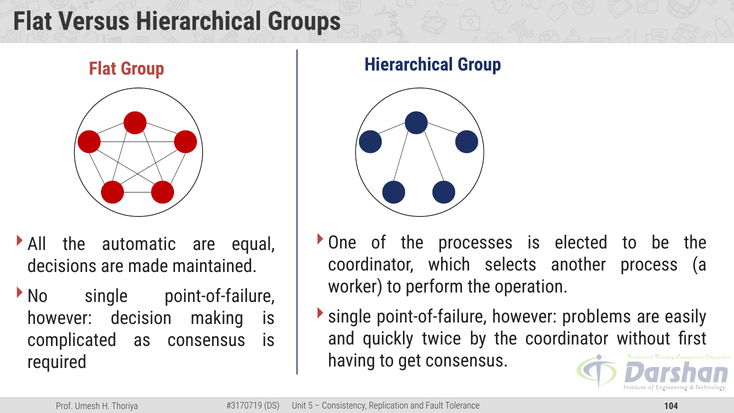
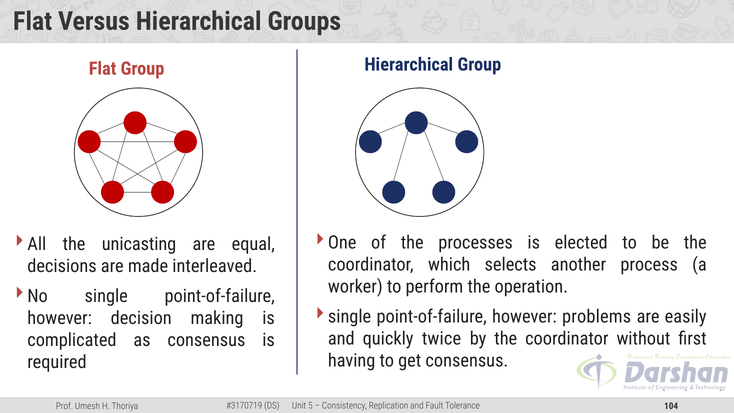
automatic: automatic -> unicasting (139, 244)
maintained: maintained -> interleaved (215, 266)
